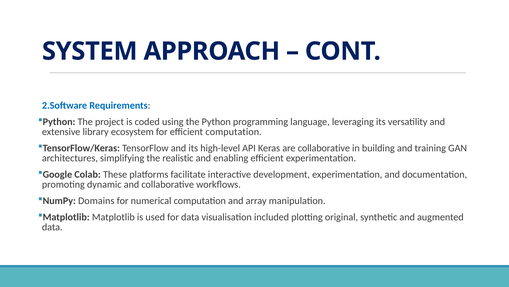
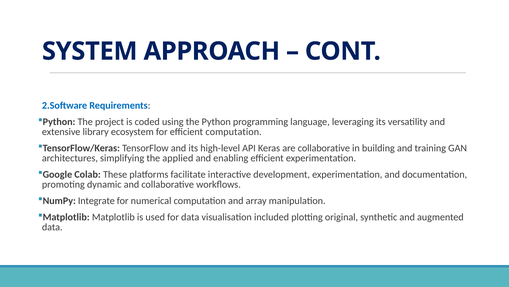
realistic: realistic -> applied (178, 158)
Domains: Domains -> Integrate (96, 200)
